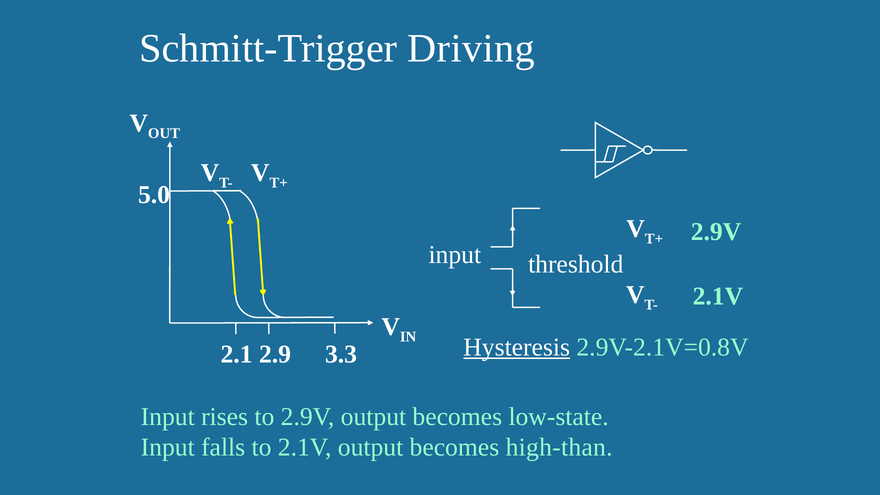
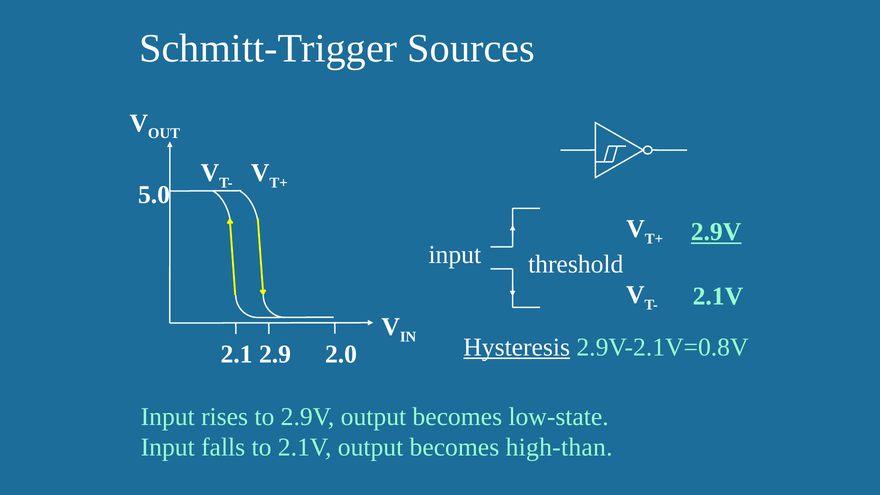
Driving: Driving -> Sources (471, 48)
2.9V underline: none -> present (716, 232)
3.3: 3.3 -> 2.0 (341, 354)
